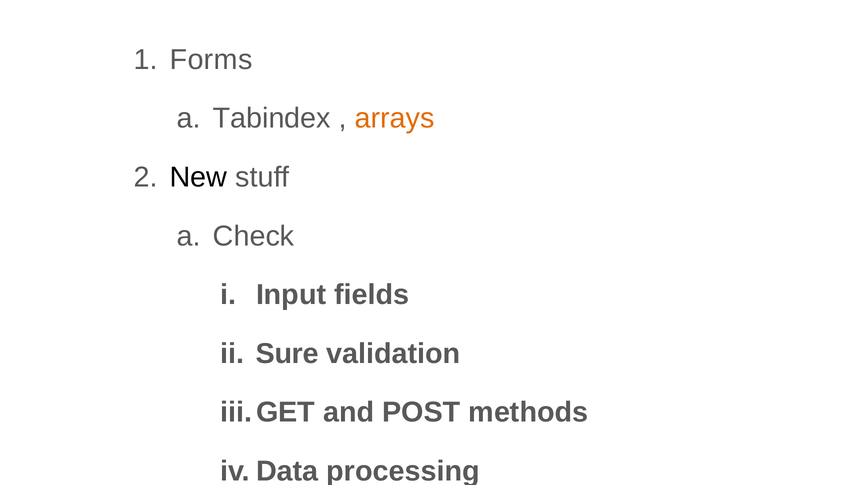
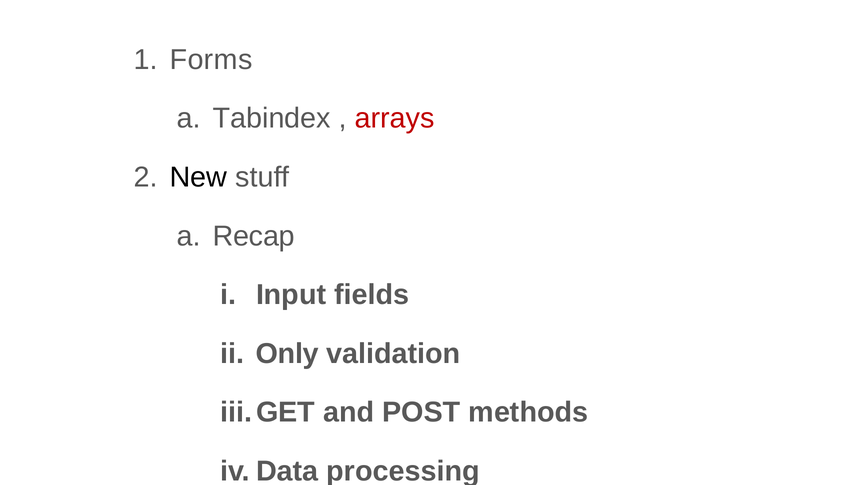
arrays colour: orange -> red (394, 119)
Check: Check -> Recap (254, 236)
Sure: Sure -> Only (287, 354)
